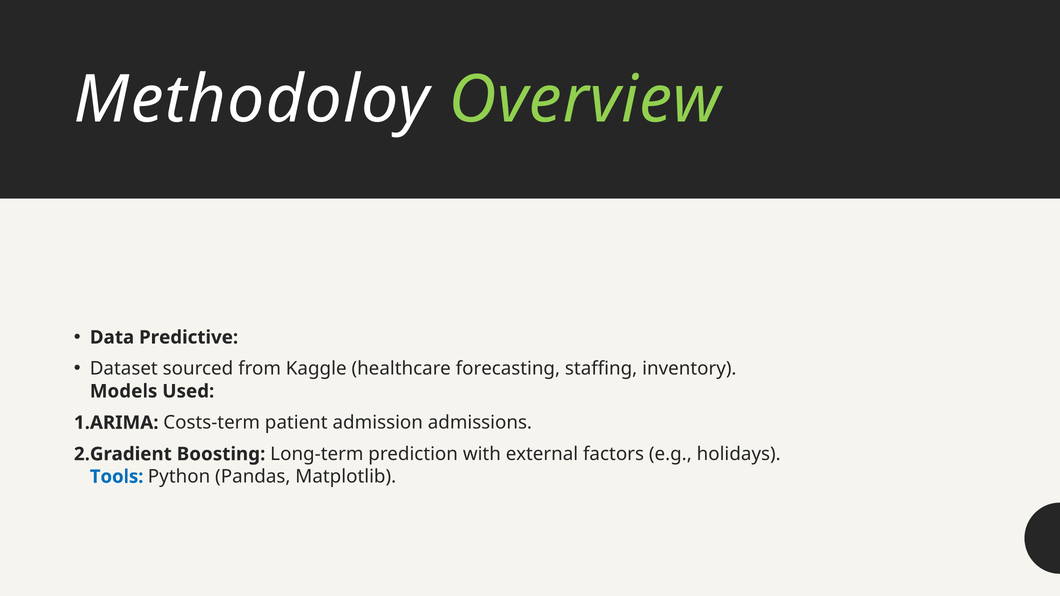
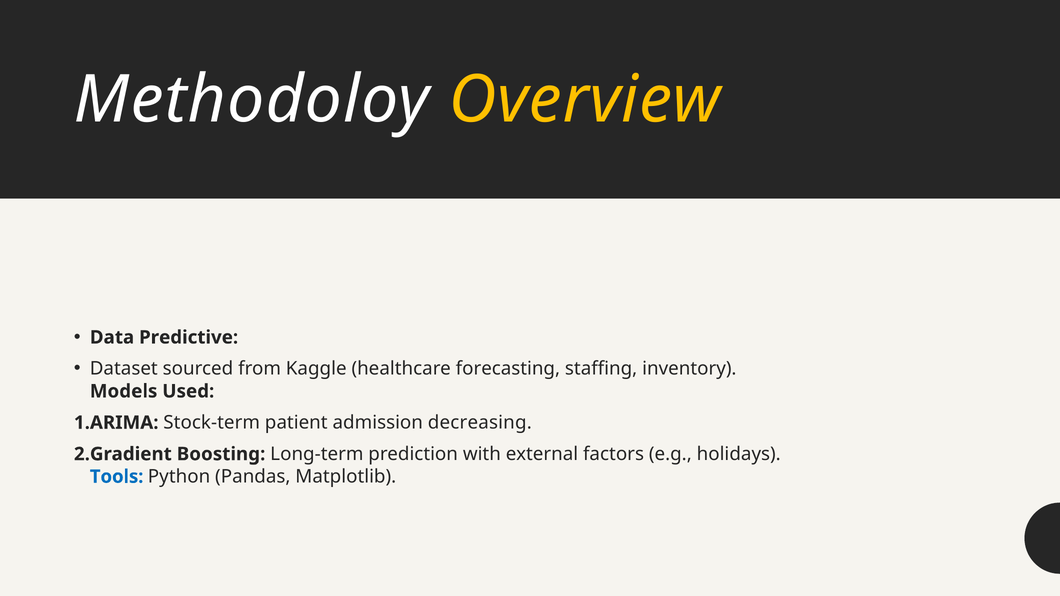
Overview colour: light green -> yellow (585, 100)
Costs-term: Costs-term -> Stock-term (212, 423)
admissions: admissions -> decreasing (480, 423)
